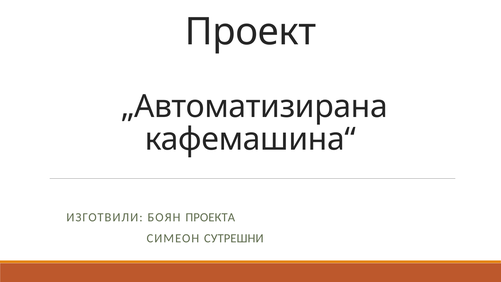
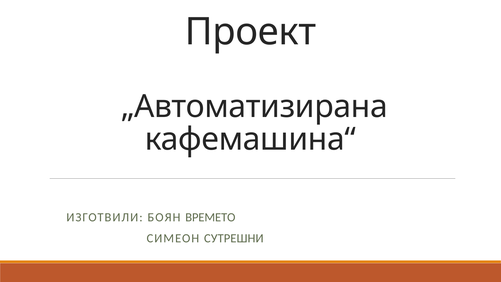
ПРОЕКТА: ПРОЕКТА -> ВРЕМЕТО (210, 217)
